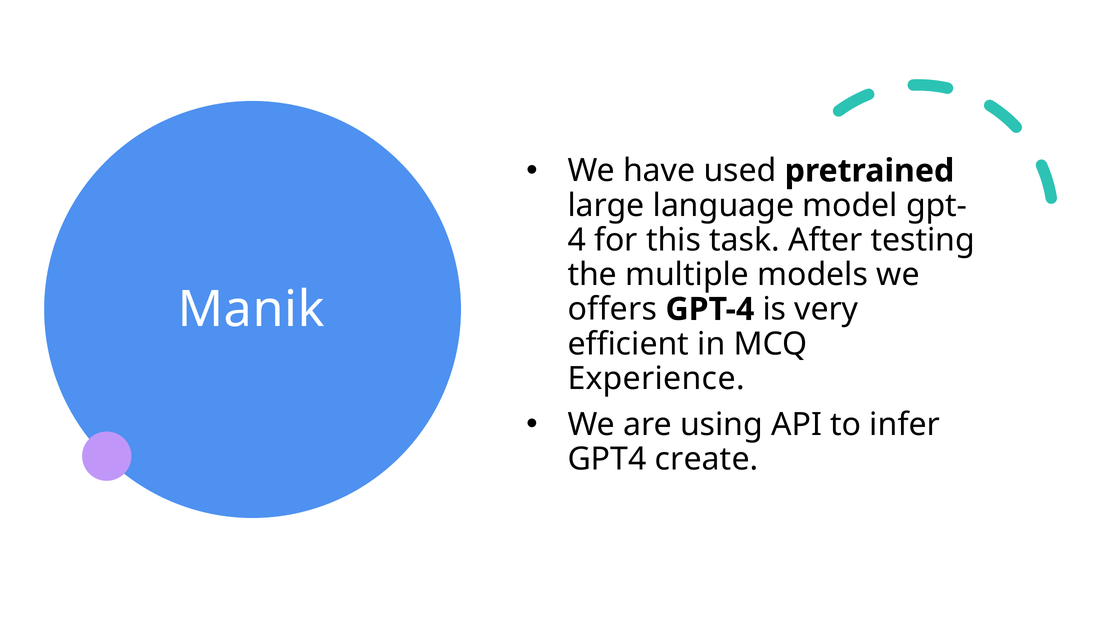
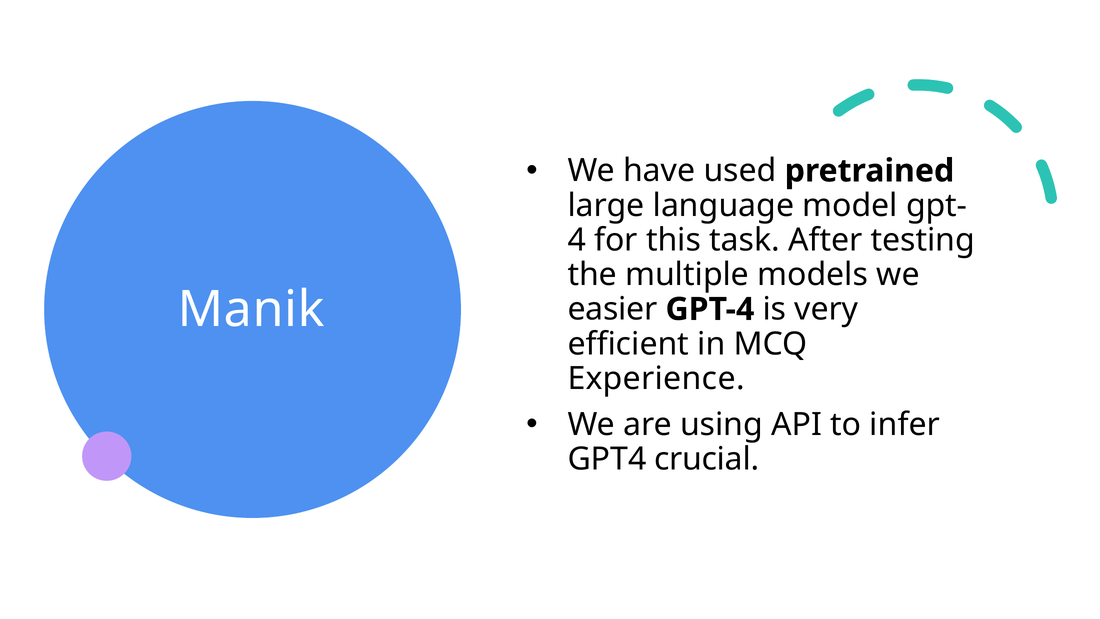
offers: offers -> easier (613, 309)
create: create -> crucial (707, 459)
